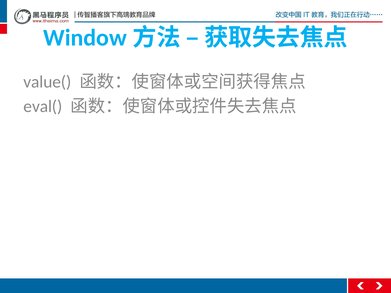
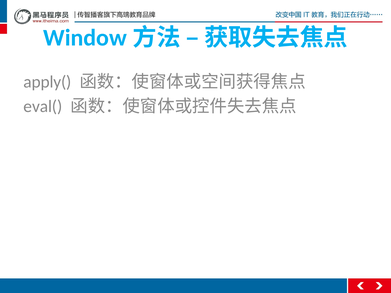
value(: value( -> apply( (47, 82)
